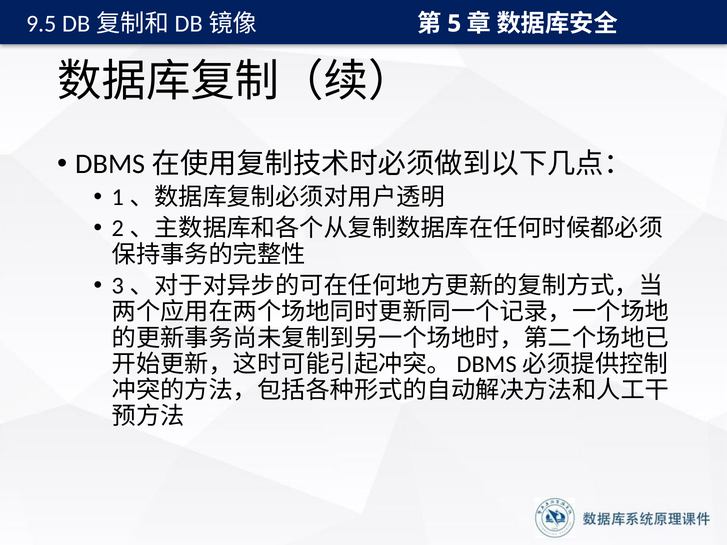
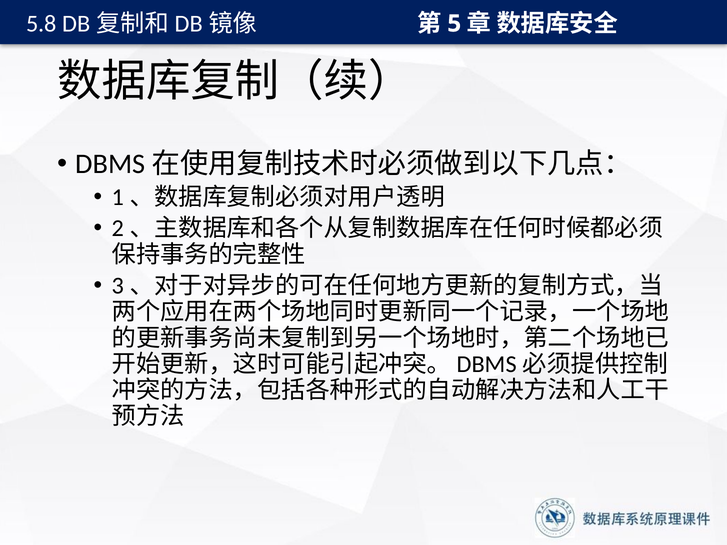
9.5: 9.5 -> 5.8 (41, 24)
